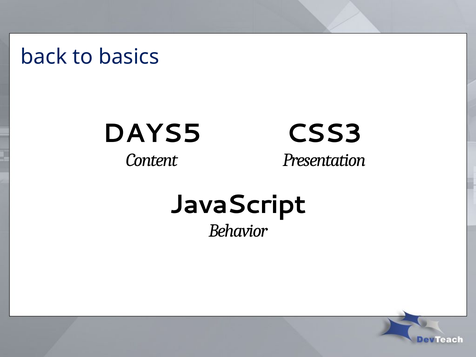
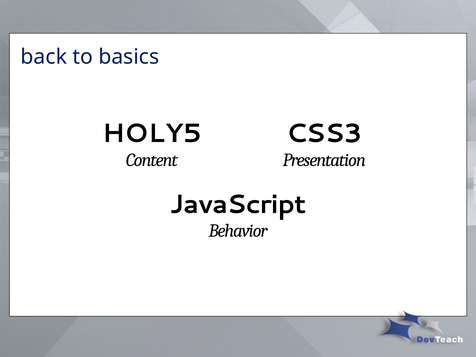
DAYS5: DAYS5 -> HOLY5 (152, 133)
